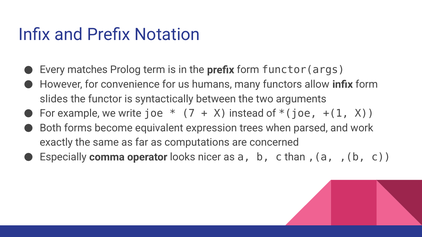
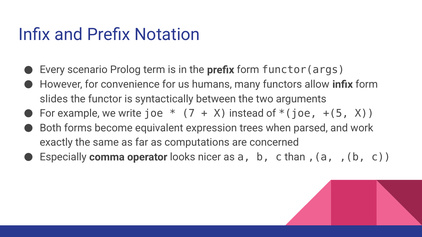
matches: matches -> scenario (87, 70)
+(1: +(1 -> +(5 (336, 114)
